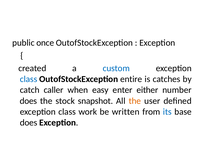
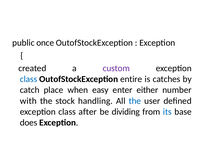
custom colour: blue -> purple (116, 68)
caller: caller -> place (53, 90)
does: does -> with (28, 101)
snapshot: snapshot -> handling (95, 101)
the colour: orange -> blue (135, 101)
work: work -> after (88, 112)
written: written -> dividing (126, 112)
